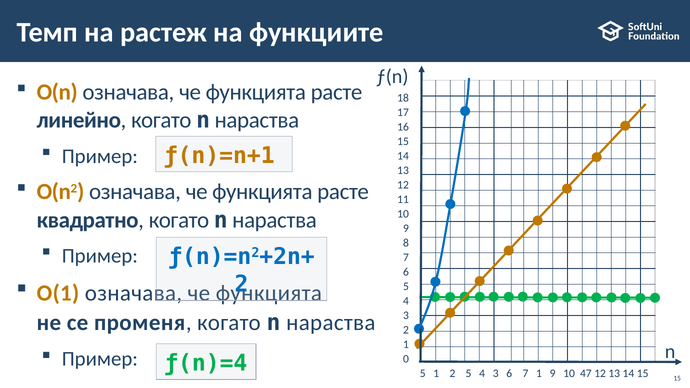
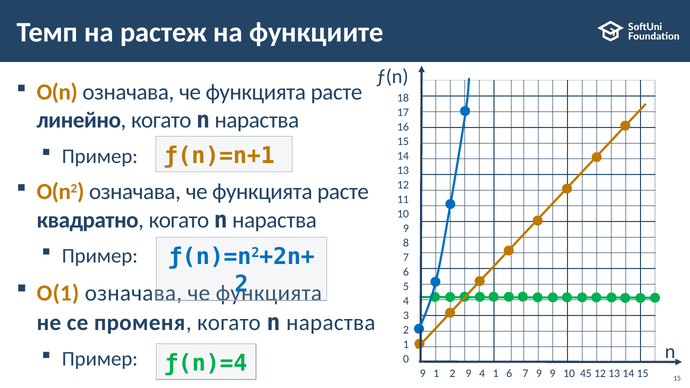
ƒ(n)=4 5: 5 -> 9 (423, 374)
2 5: 5 -> 9 (469, 374)
3: 3 -> 1 (496, 374)
7 1: 1 -> 9 (539, 374)
47: 47 -> 45 (586, 374)
